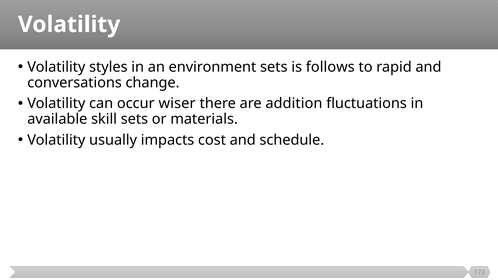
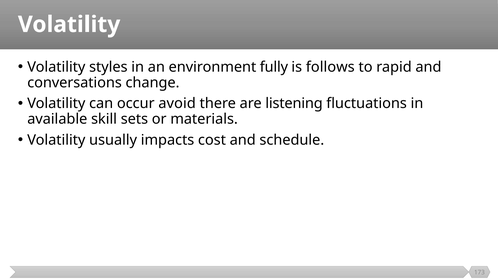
environment sets: sets -> fully (274, 67)
wiser: wiser -> avoid (177, 104)
addition: addition -> listening (294, 104)
